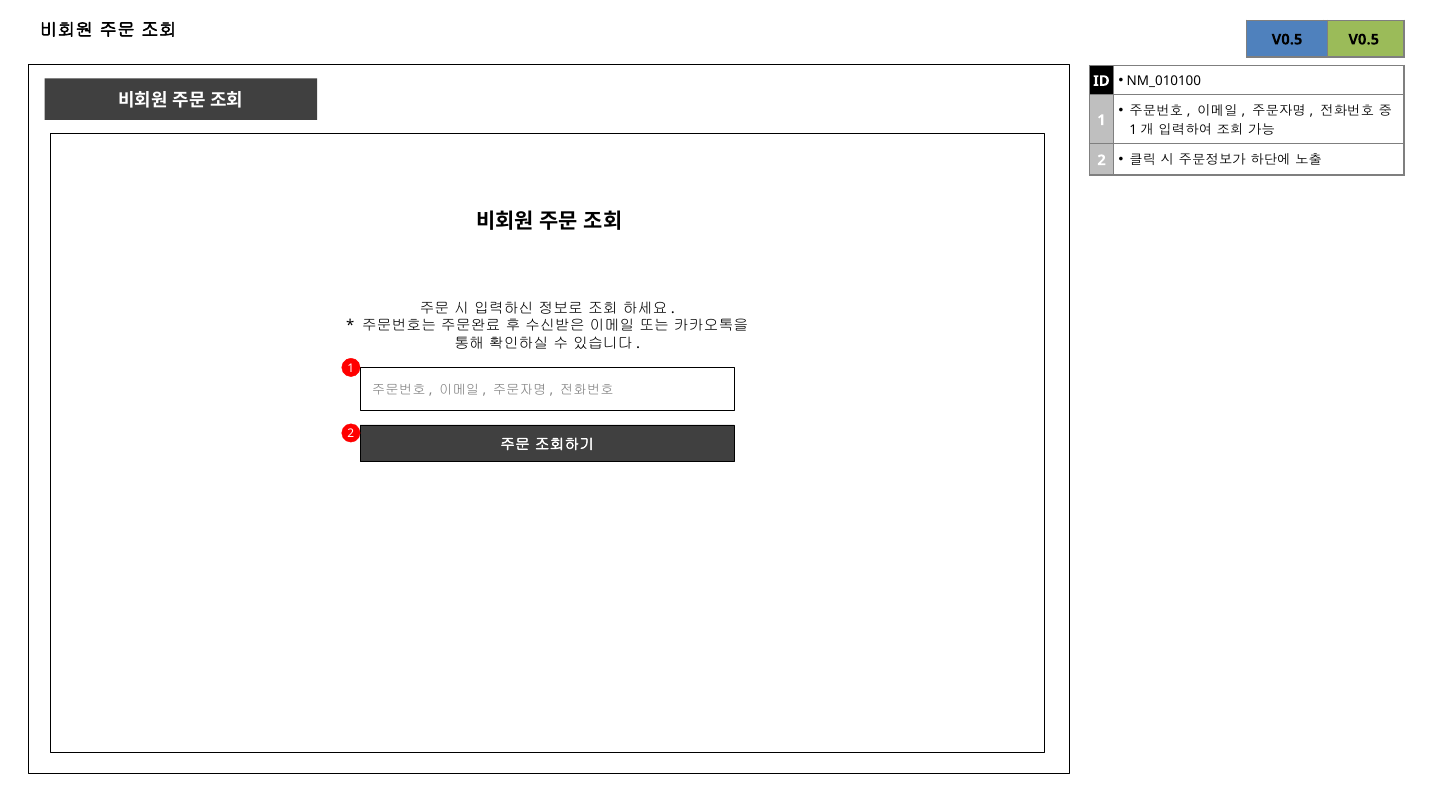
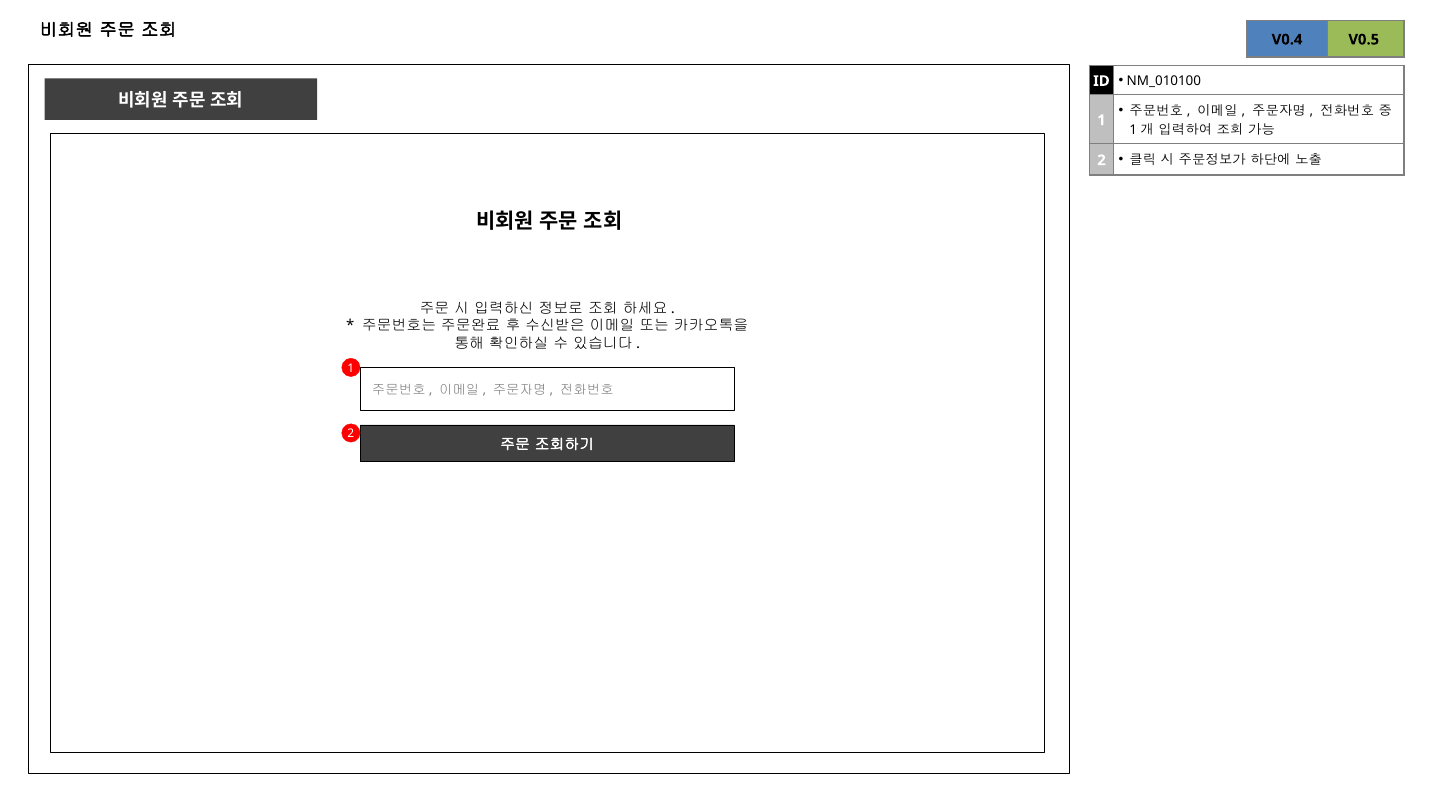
V0.5: V0.5 -> V0.4 (1287, 40)
